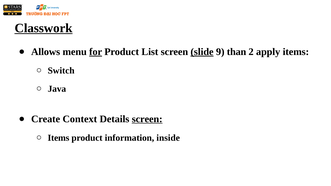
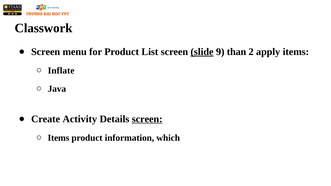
Classwork underline: present -> none (44, 28)
Allows: Allows -> Screen (46, 52)
for underline: present -> none (96, 52)
Switch: Switch -> Inflate (61, 71)
Context: Context -> Activity (80, 119)
inside: inside -> which (168, 138)
